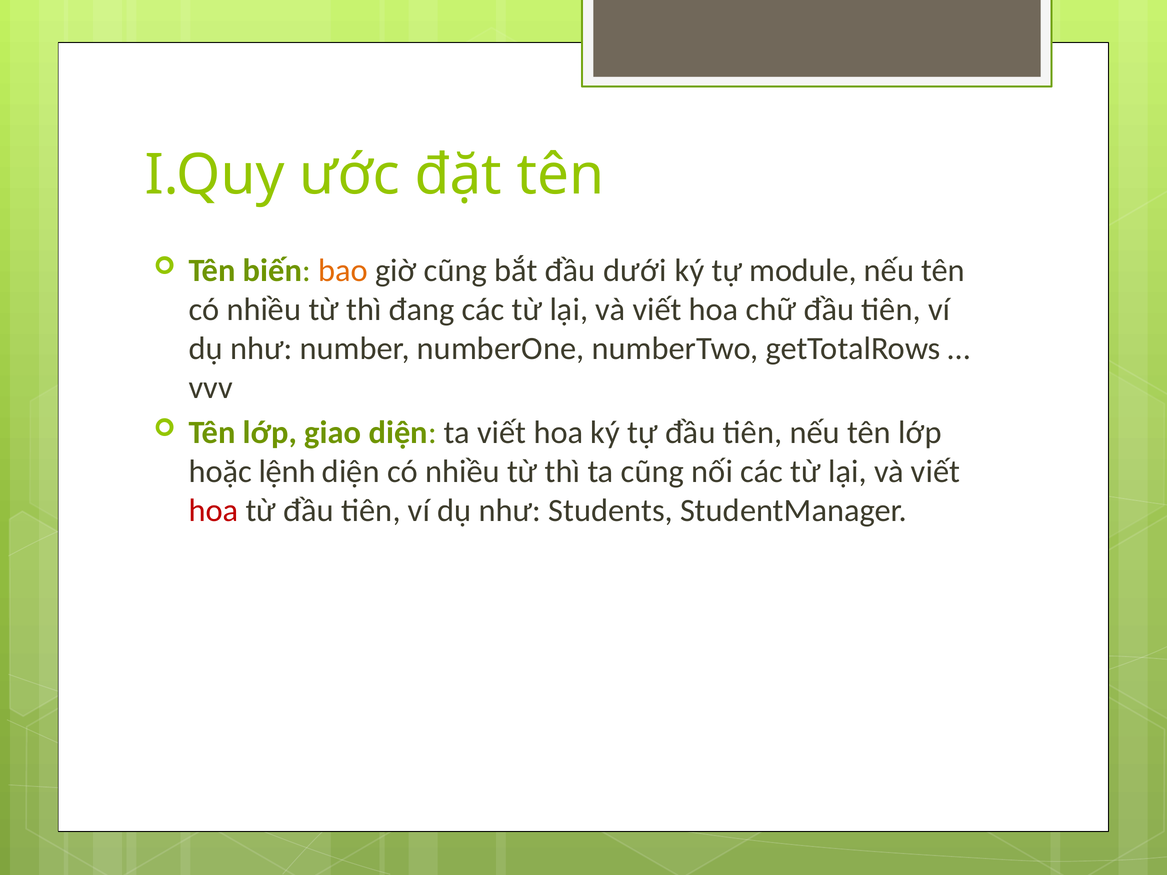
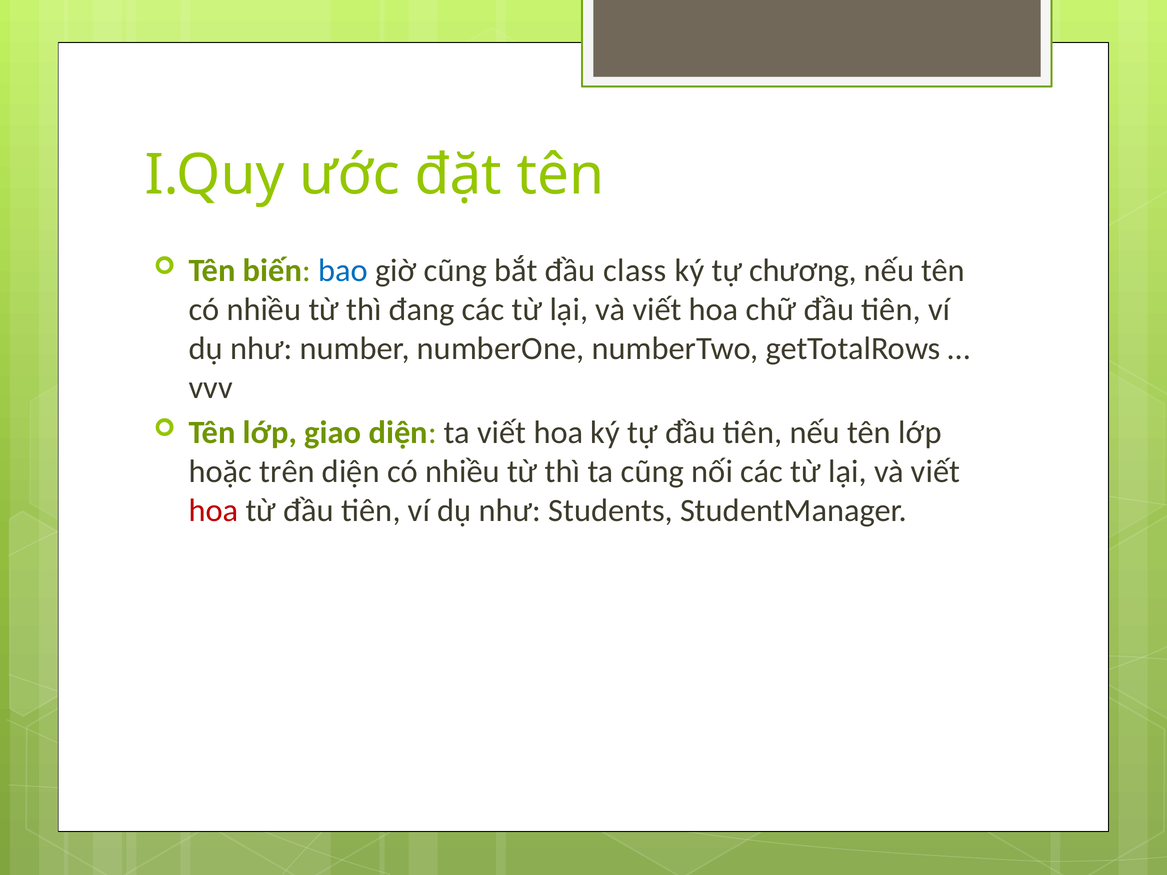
bao colour: orange -> blue (343, 271)
dưới: dưới -> class (635, 271)
module: module -> chương (803, 271)
lệnh: lệnh -> trên (287, 472)
